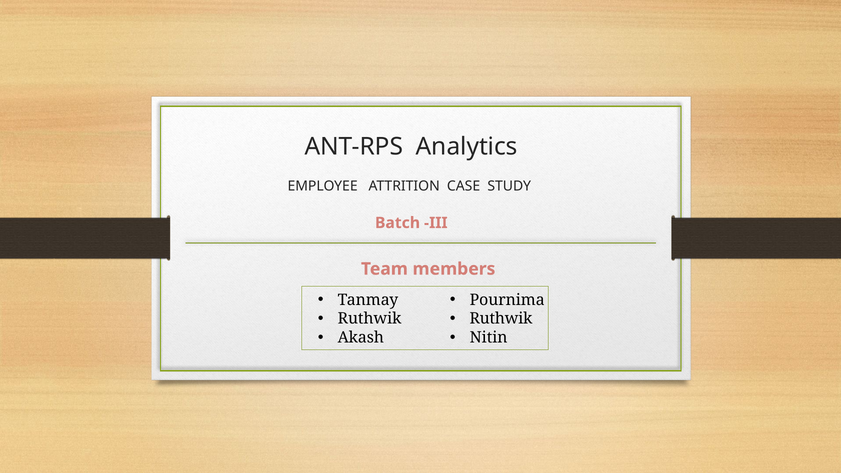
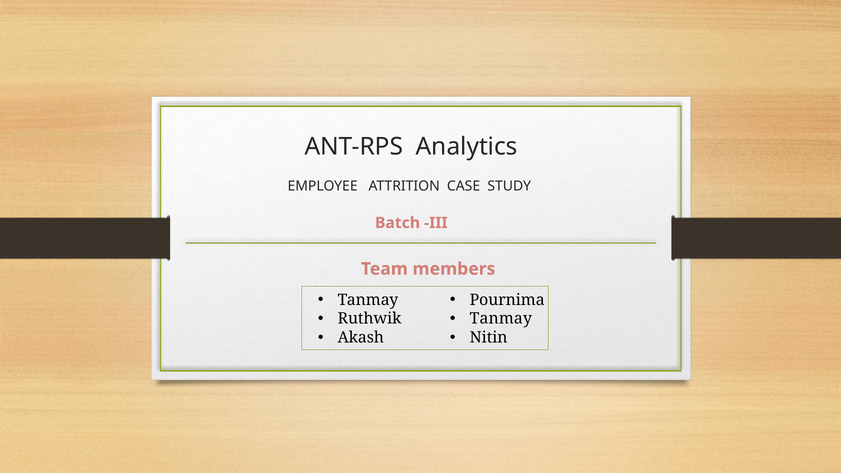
Ruthwik: Ruthwik -> Tanmay (501, 319)
